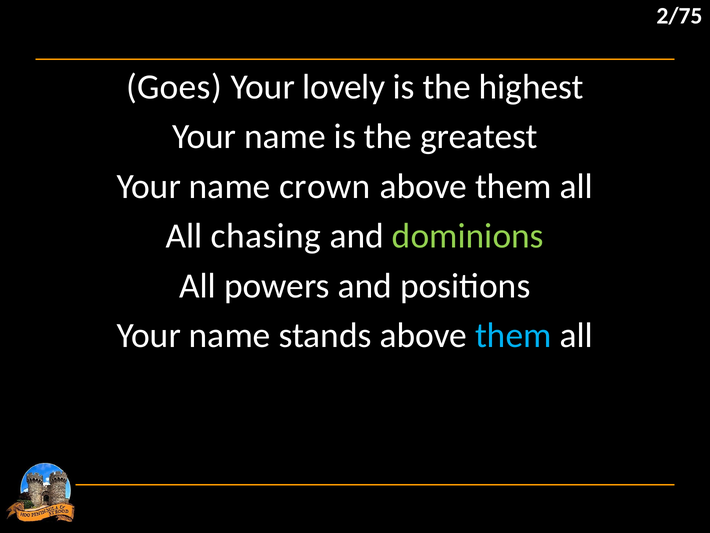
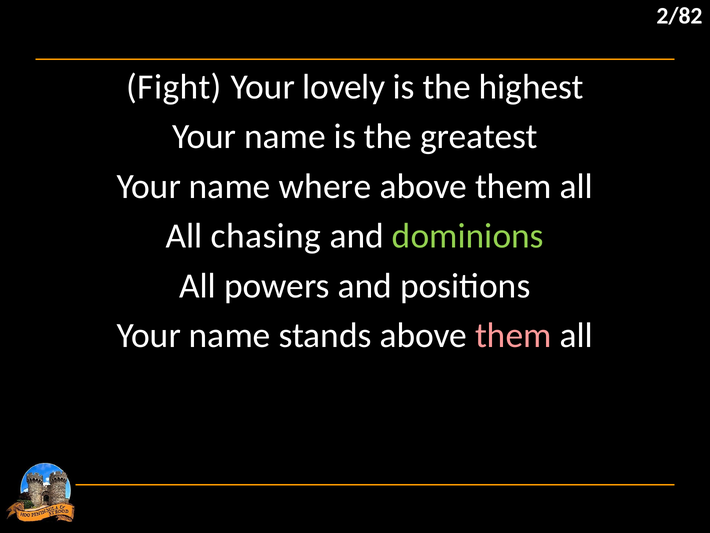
2/75: 2/75 -> 2/82 (679, 16)
Goes: Goes -> Fight (174, 87)
crown: crown -> where (325, 186)
them colour: light blue -> pink (513, 335)
